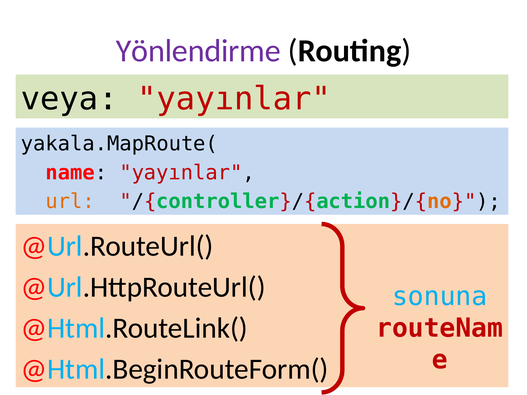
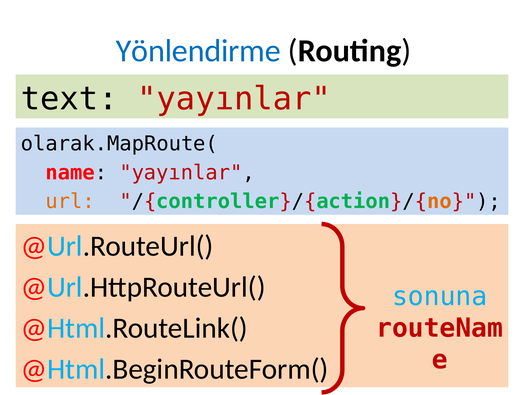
Yönlendirme colour: purple -> blue (198, 51)
veya: veya -> text (69, 99)
yakala.MapRoute(: yakala.MapRoute( -> olarak.MapRoute( (119, 144)
